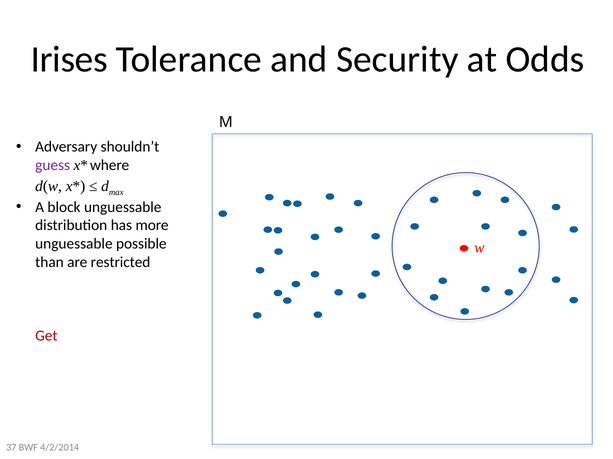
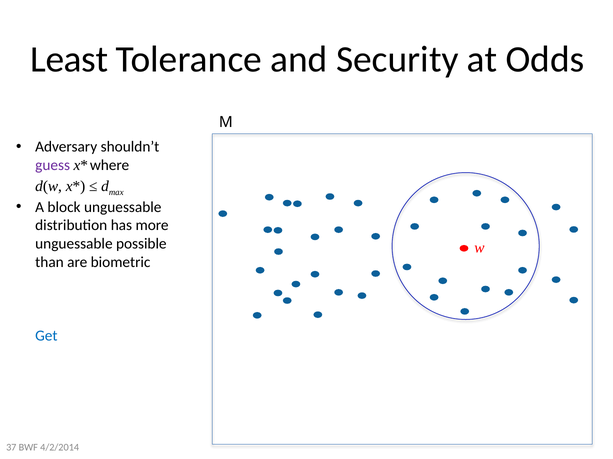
Irises: Irises -> Least (69, 59)
restricted: restricted -> biometric (121, 263)
Get colour: red -> blue (46, 336)
